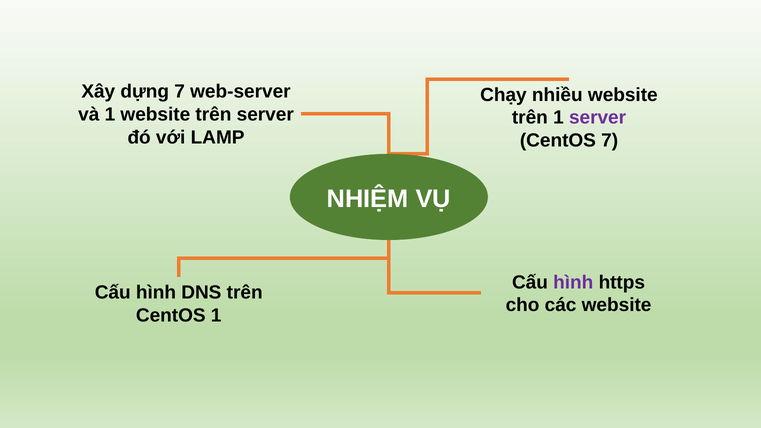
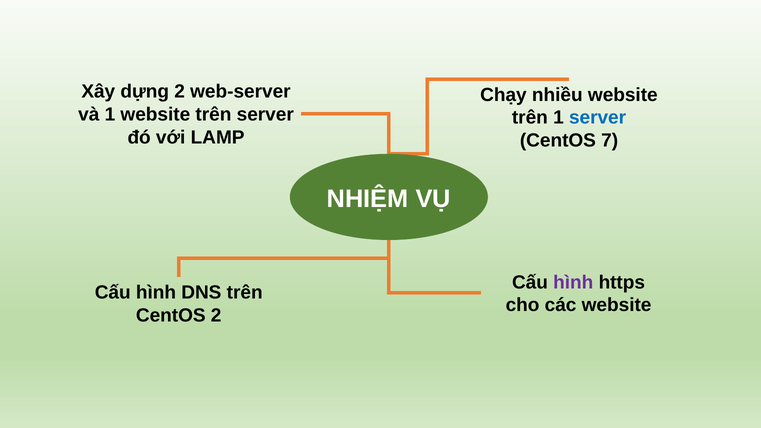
dựng 7: 7 -> 2 (180, 92)
server colour: purple -> blue (598, 118)
CentOS 1: 1 -> 2 (216, 315)
